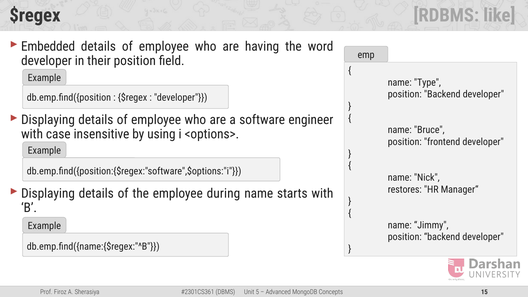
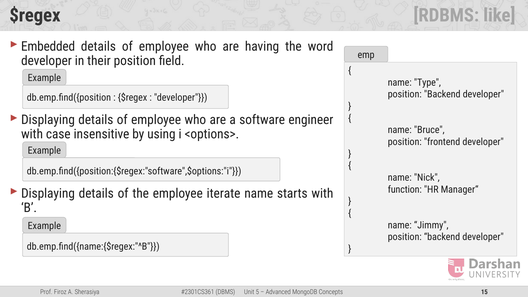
restores: restores -> function (405, 189)
during: during -> iterate (224, 193)
